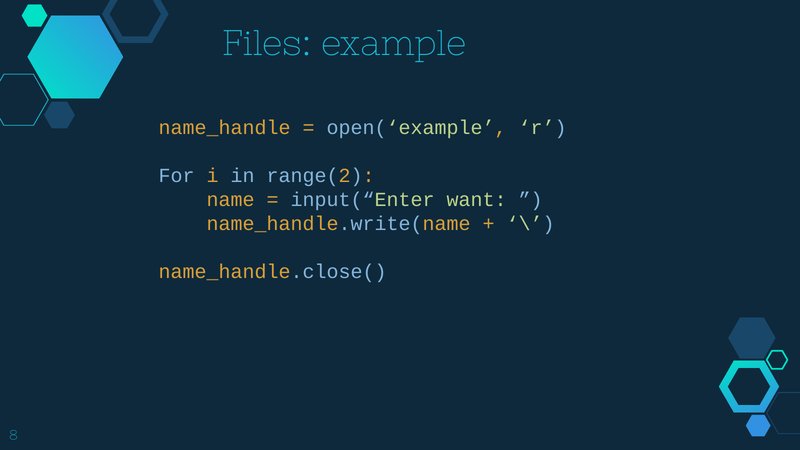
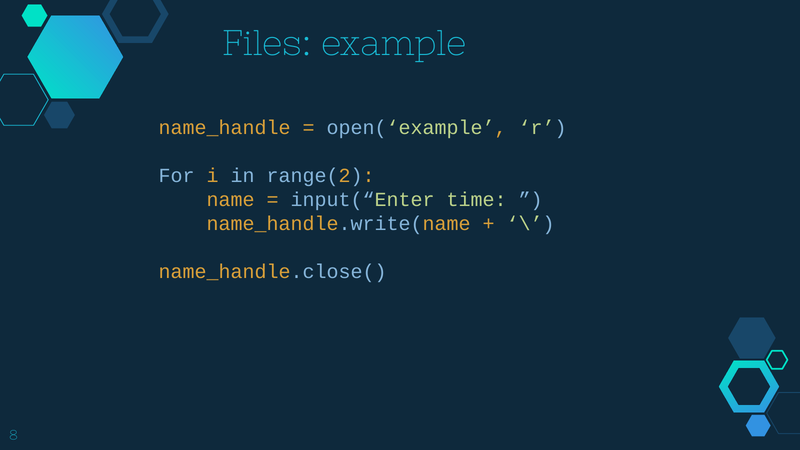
want: want -> time (477, 199)
